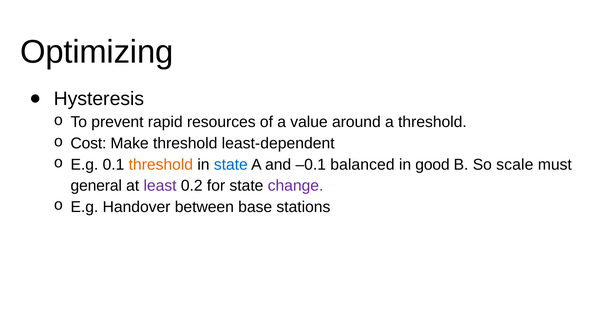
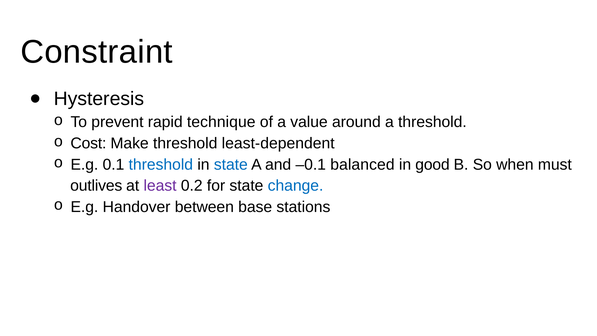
Optimizing: Optimizing -> Constraint (97, 52)
resources: resources -> technique (221, 122)
threshold colour: orange -> blue (161, 164)
scale: scale -> when (515, 164)
general: general -> outlives (96, 186)
change colour: purple -> blue (296, 186)
